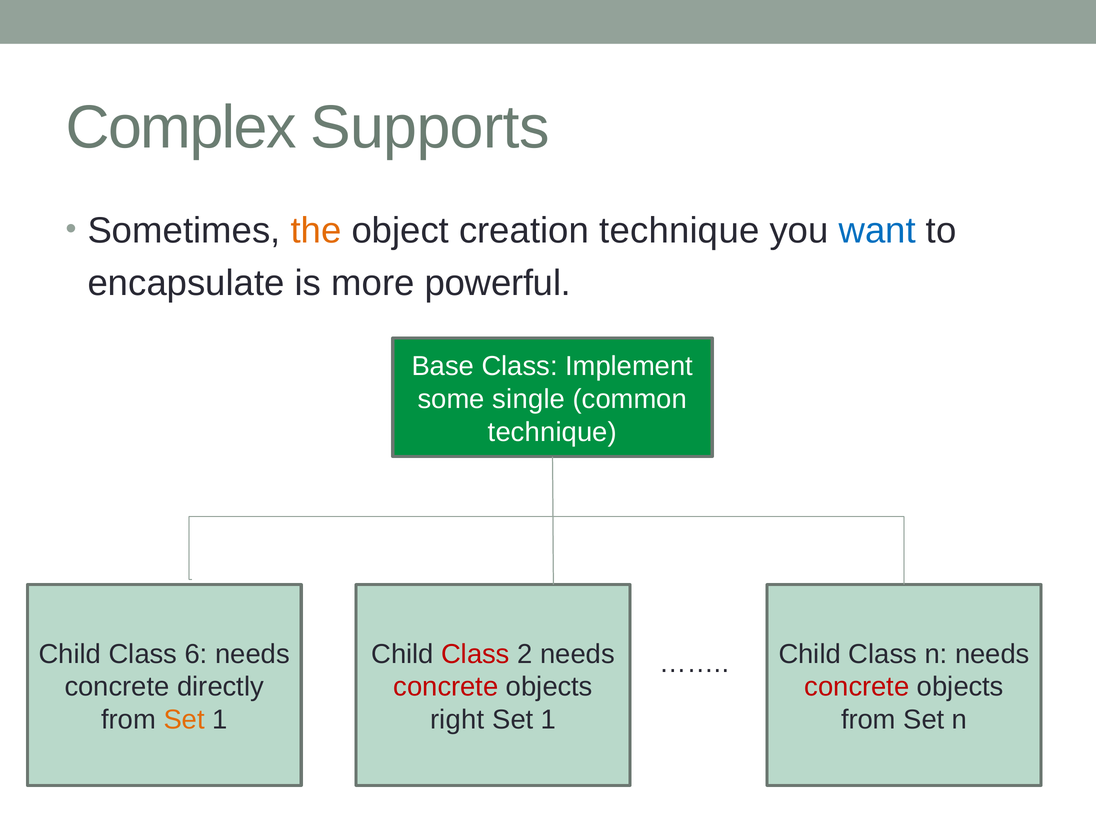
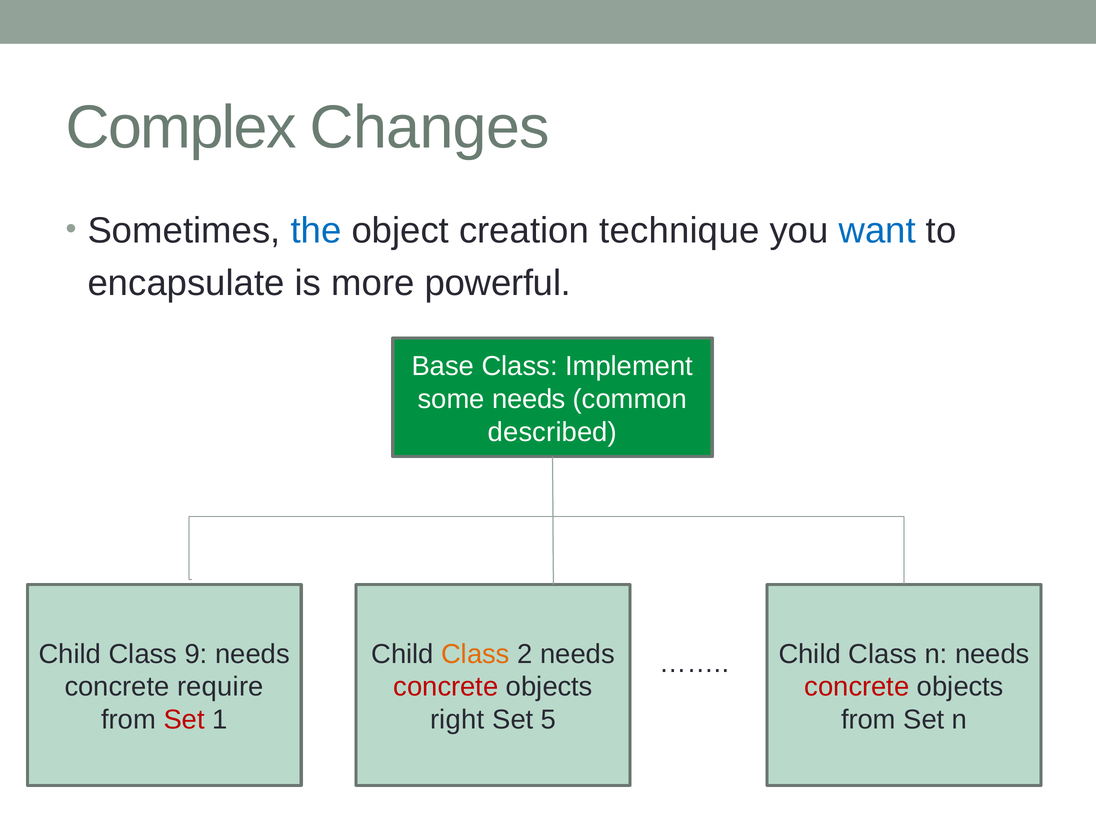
Supports: Supports -> Changes (430, 128)
the colour: orange -> blue (316, 231)
some single: single -> needs (529, 399)
technique: technique -> described (552, 432)
6: 6 -> 9 (196, 654)
Class colour: red -> orange (475, 654)
directly: directly -> require (220, 687)
Set colour: orange -> red (184, 720)
1: 1 -> 5 (549, 720)
